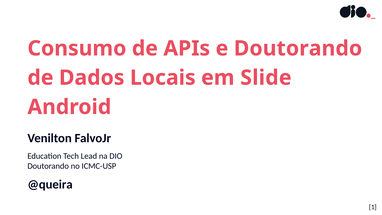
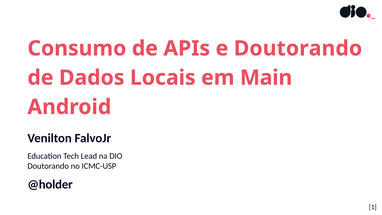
Slide: Slide -> Main (266, 78)
@queira: @queira -> @holder (50, 184)
